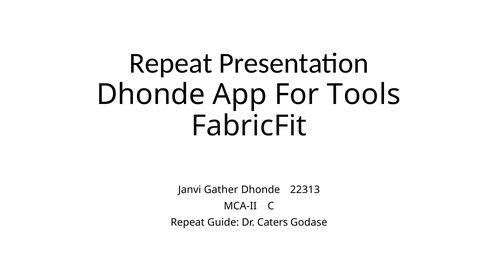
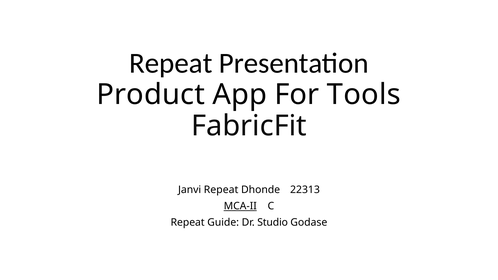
Dhonde: Dhonde -> Product (151, 95)
Janvi Gather: Gather -> Repeat (221, 190)
MCA-II underline: none -> present (240, 206)
Caters: Caters -> Studio (273, 223)
